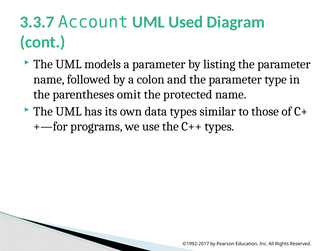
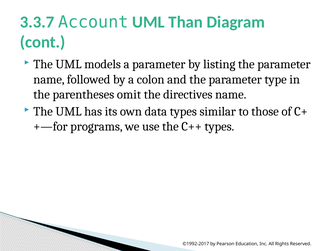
Used: Used -> Than (186, 22)
protected: protected -> directives (188, 94)
